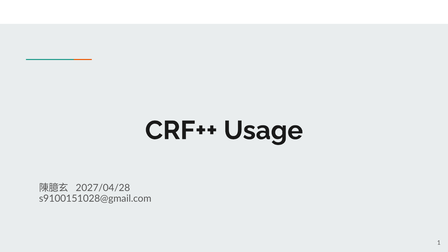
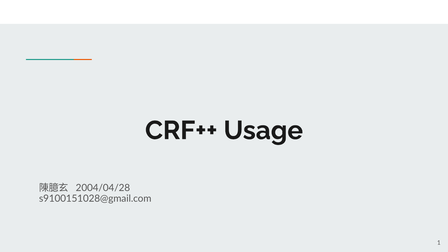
2027/04/28: 2027/04/28 -> 2004/04/28 (103, 188)
